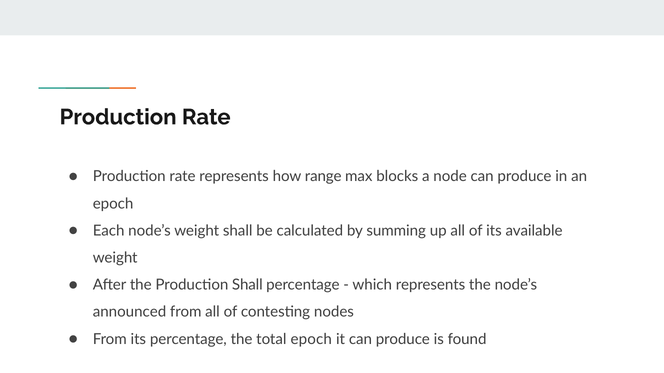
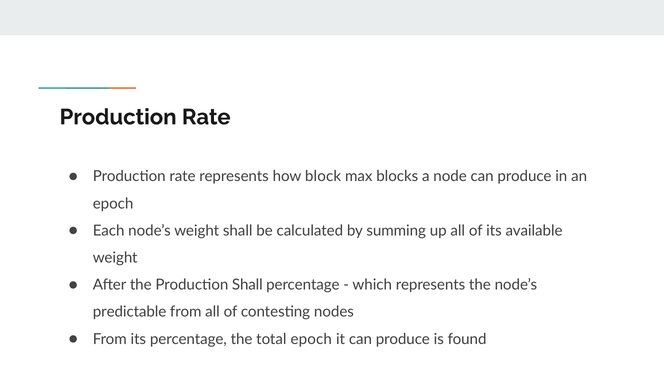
range: range -> block (323, 177)
announced: announced -> predictable (130, 312)
